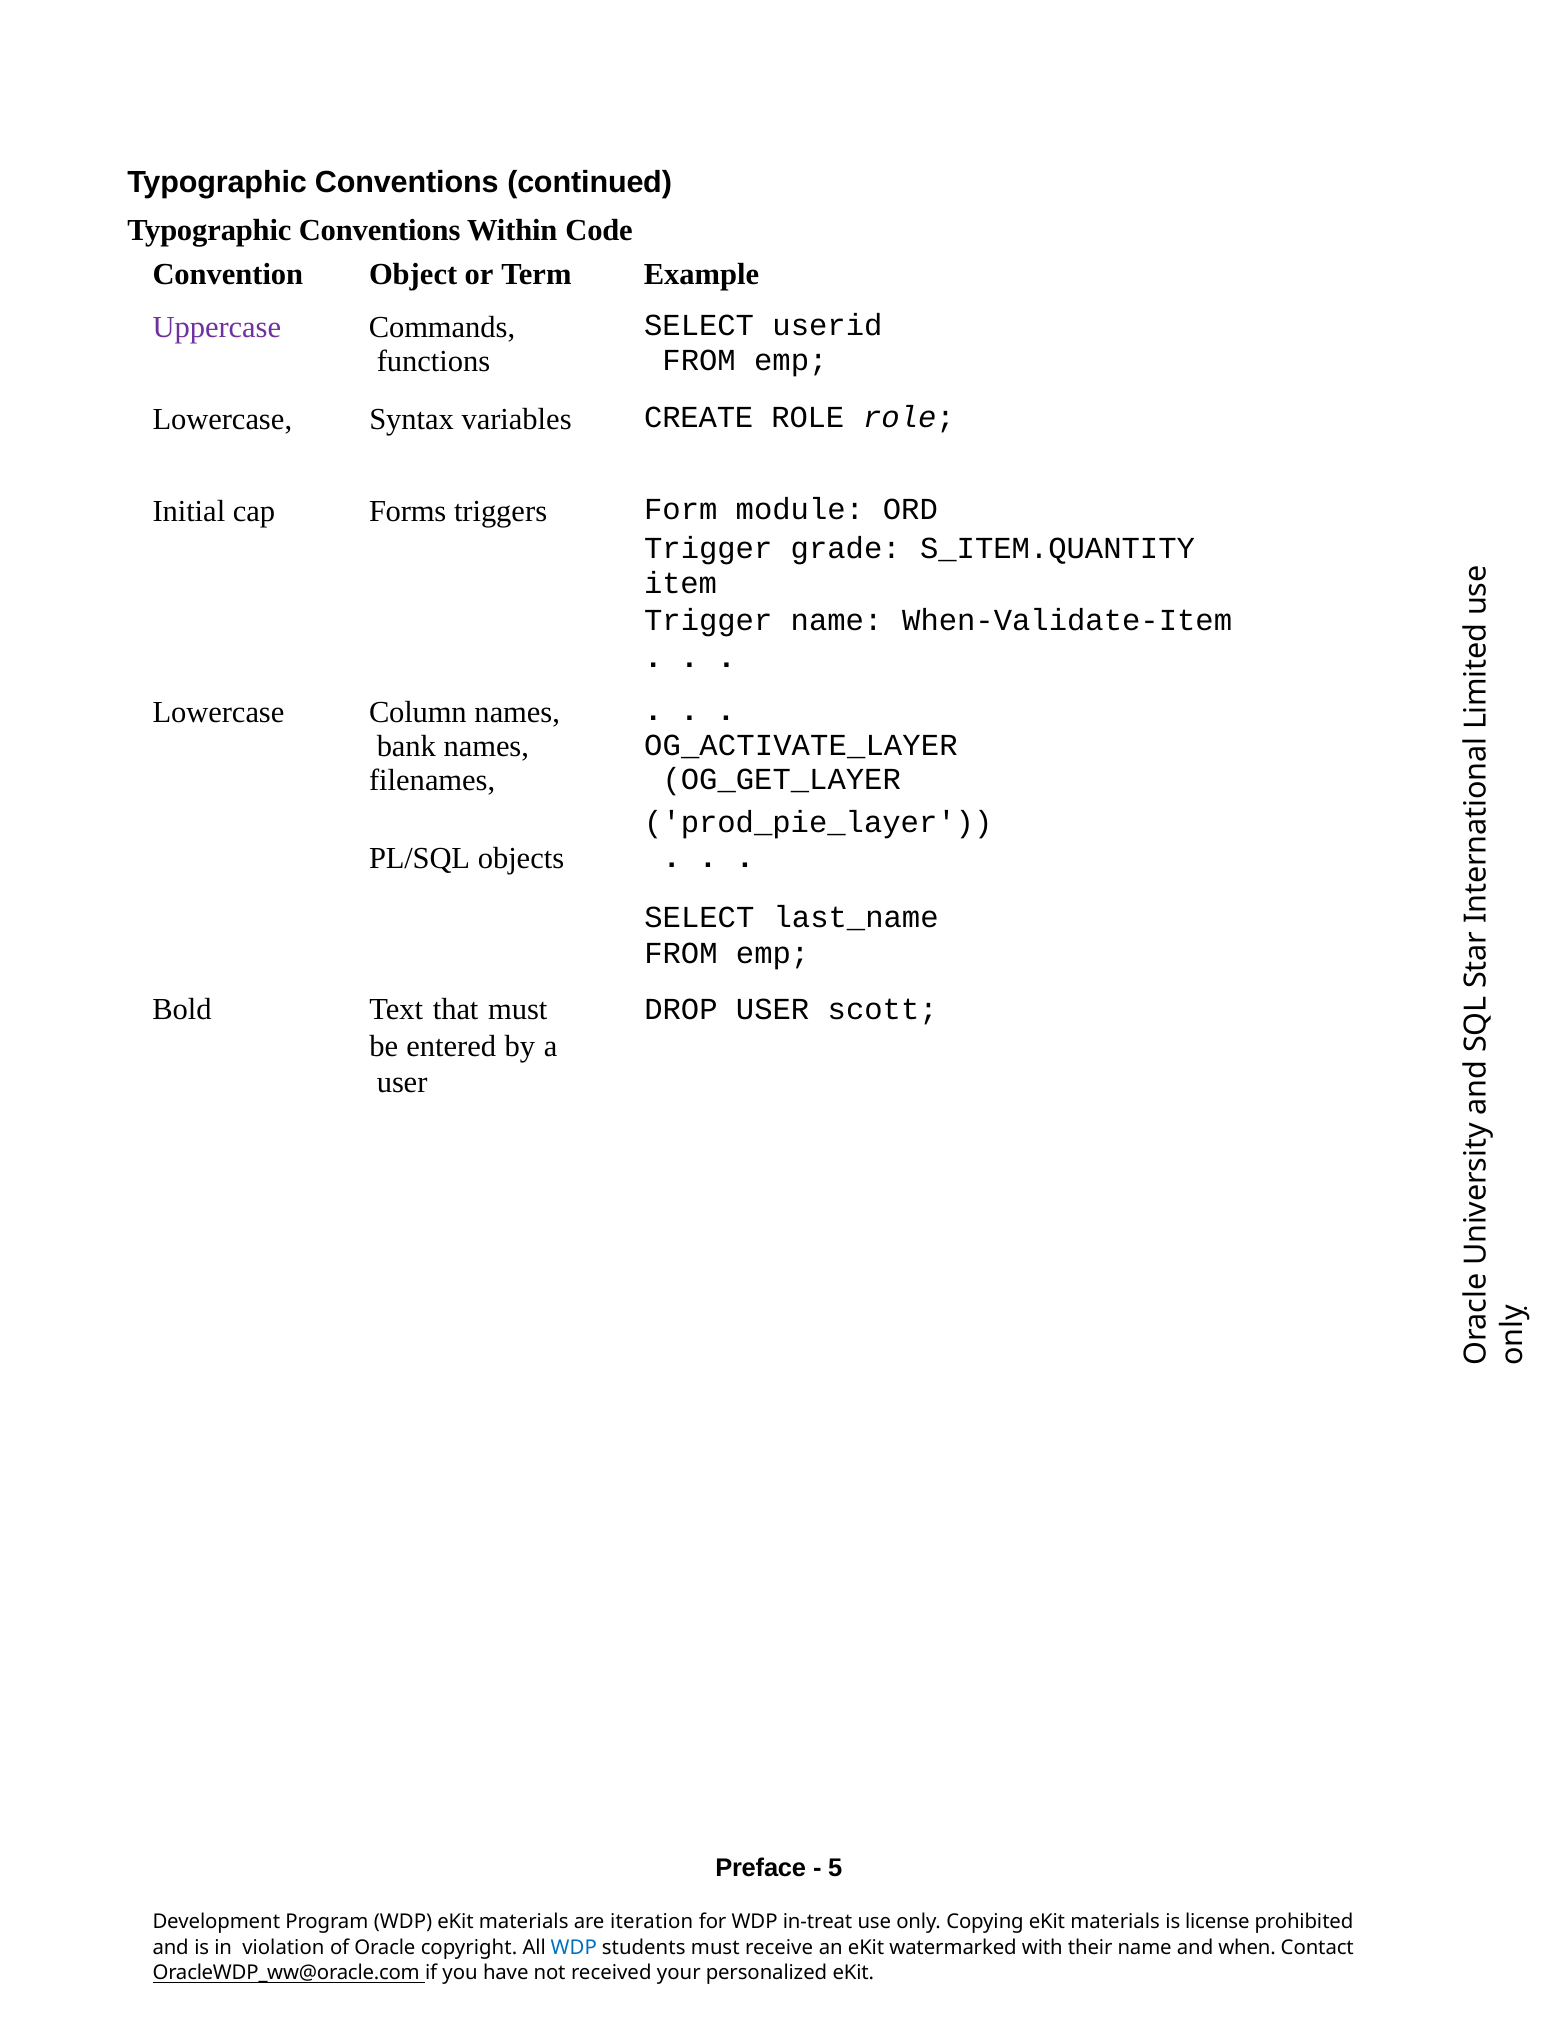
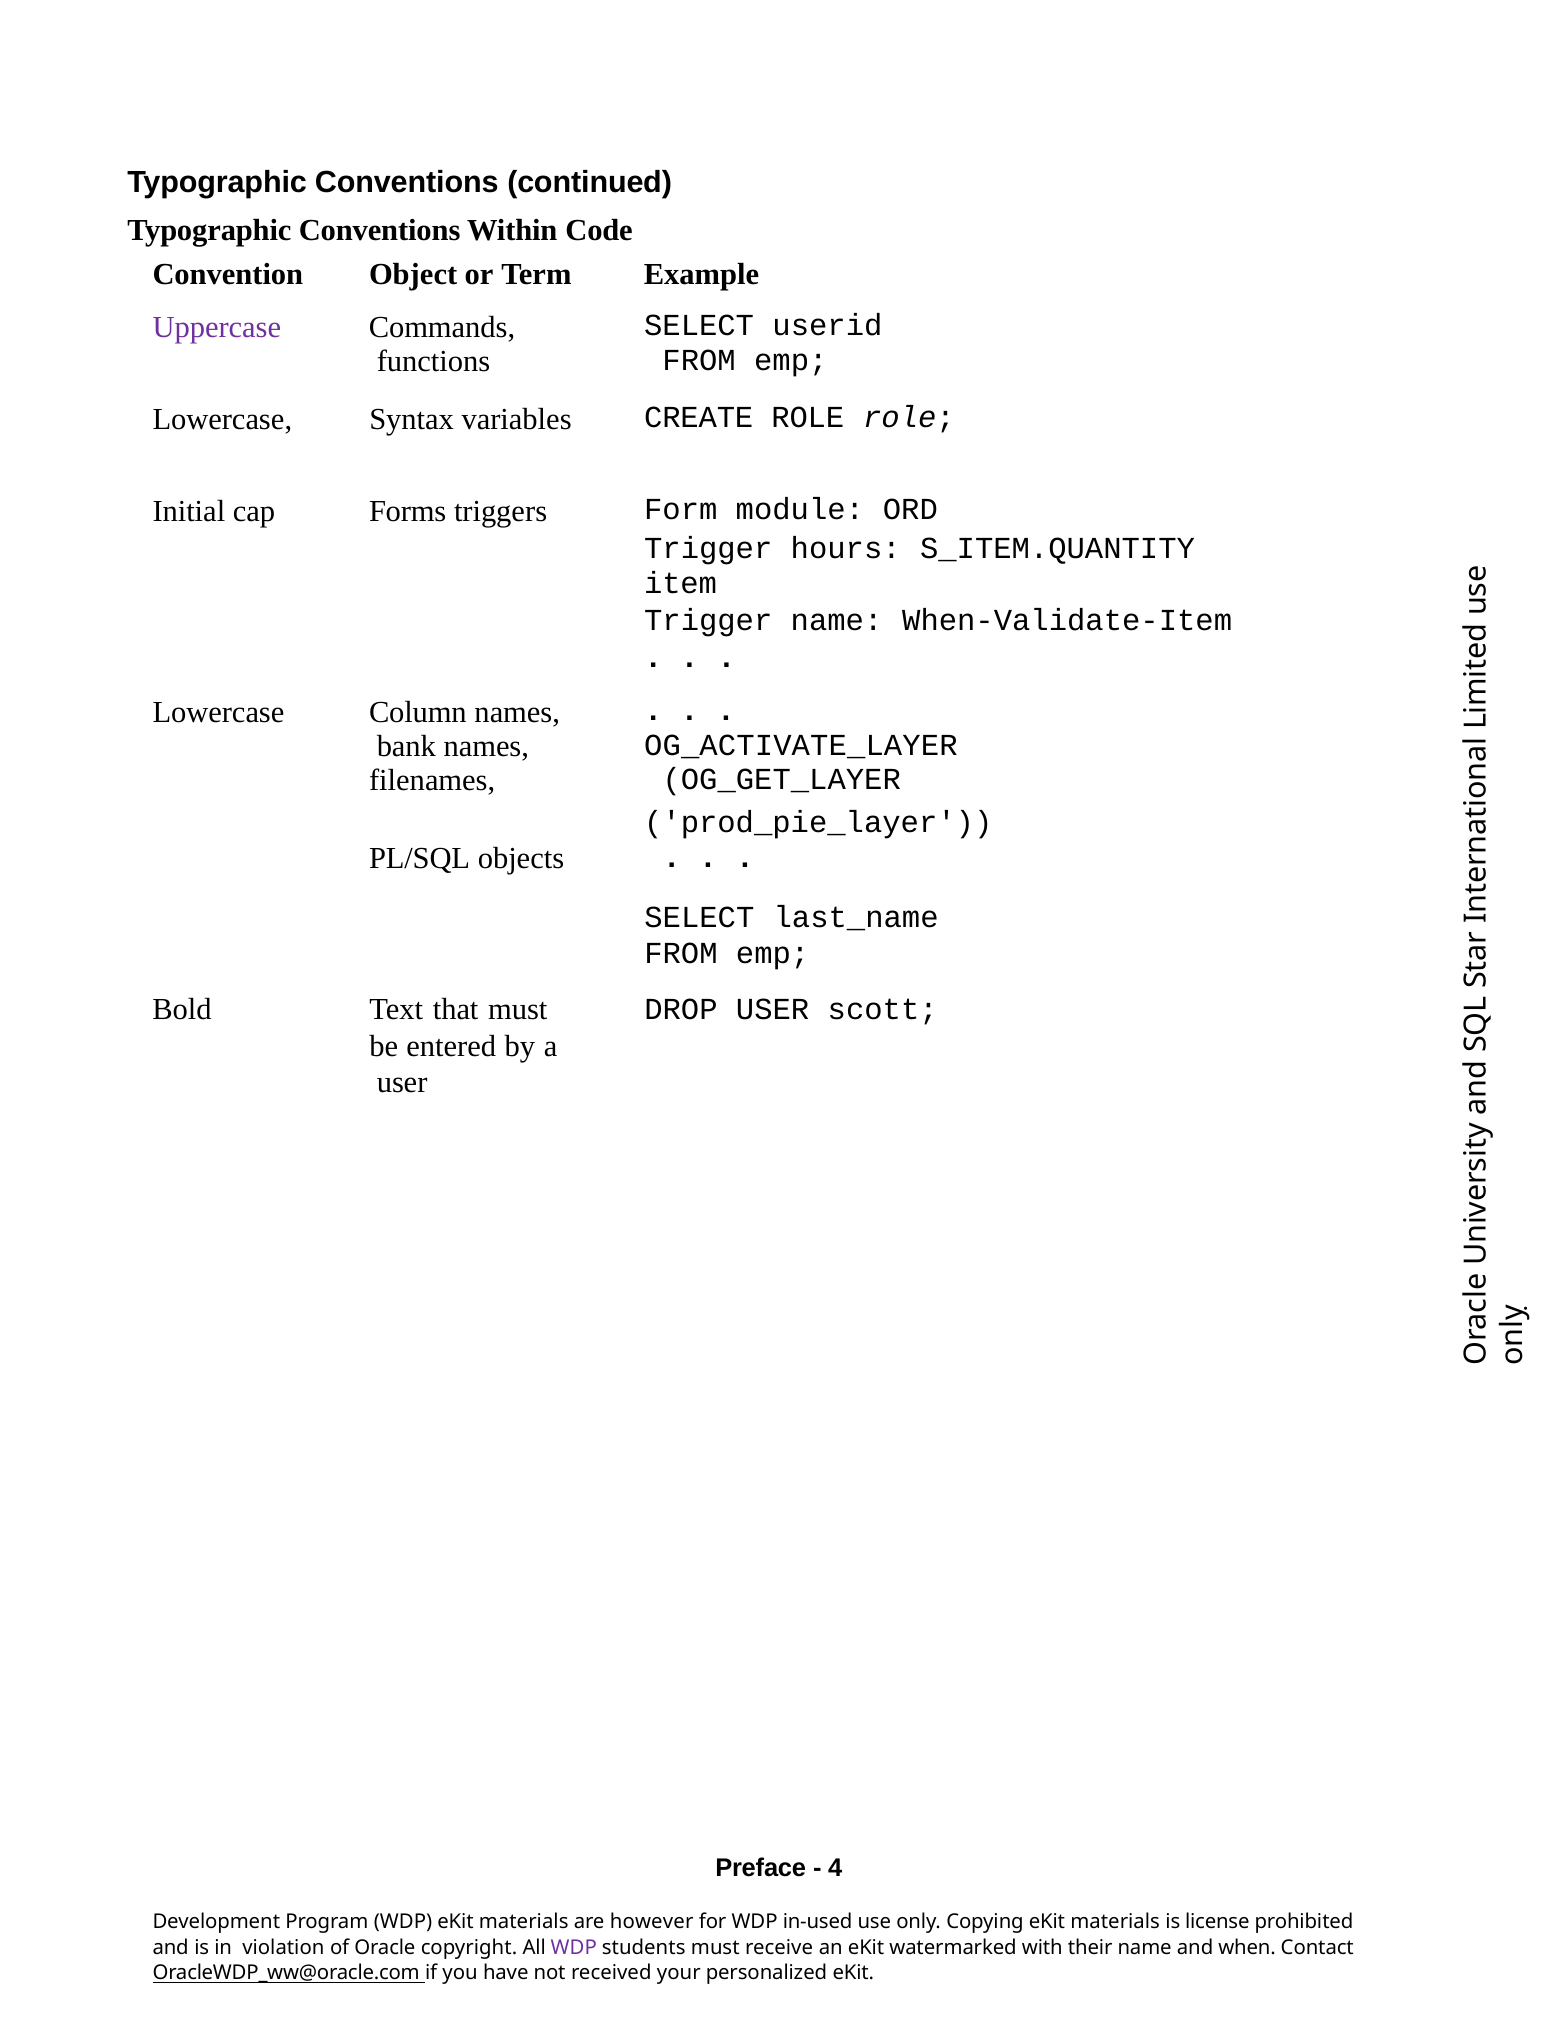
grade: grade -> hours (846, 548)
5: 5 -> 4 (835, 1868)
iteration: iteration -> however (652, 1922)
in-treat: in-treat -> in-used (818, 1922)
WDP colour: blue -> purple (574, 1947)
